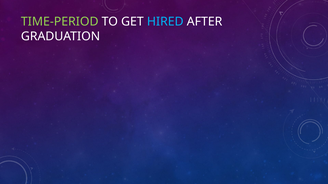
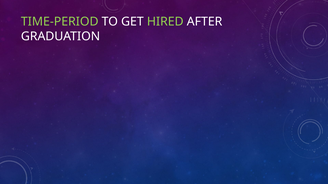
HIRED colour: light blue -> light green (165, 22)
